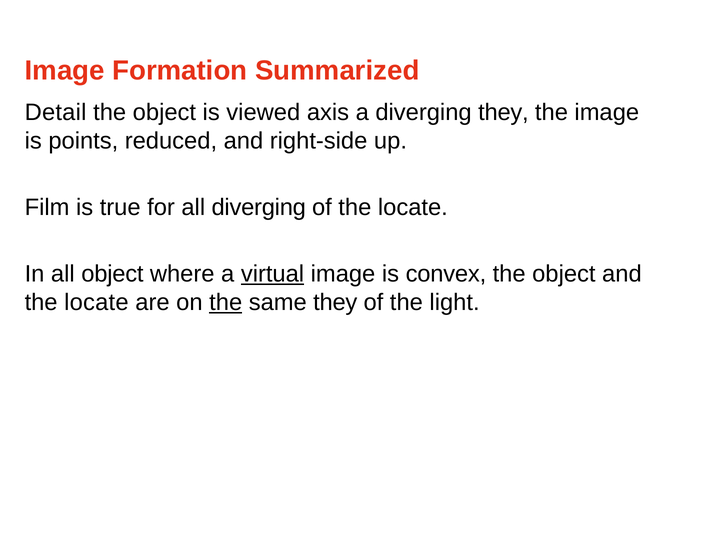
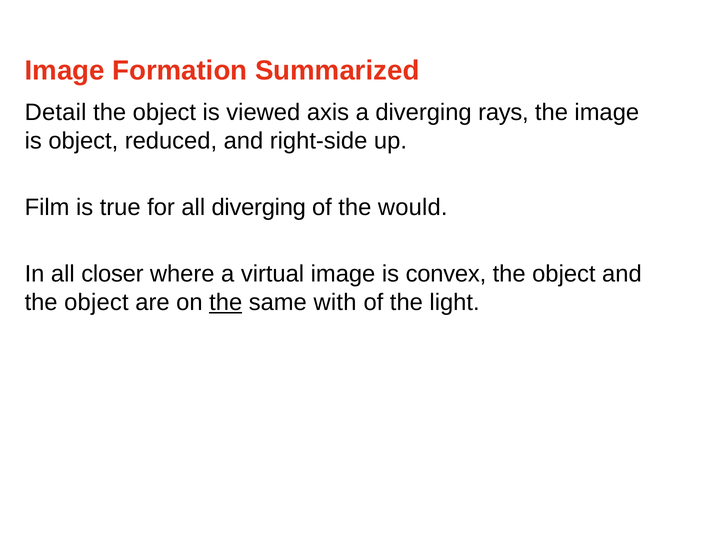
diverging they: they -> rays (503, 113)
is points: points -> object (83, 141)
of the locate: locate -> would (413, 208)
all object: object -> closer (112, 274)
virtual underline: present -> none (273, 274)
locate: locate -> object (96, 302)
same they: they -> with (335, 302)
